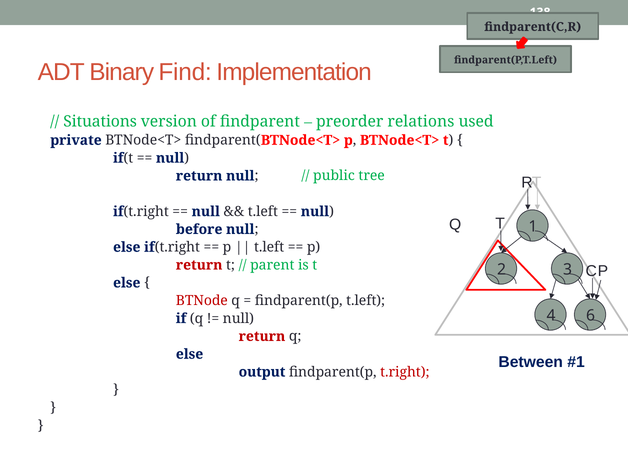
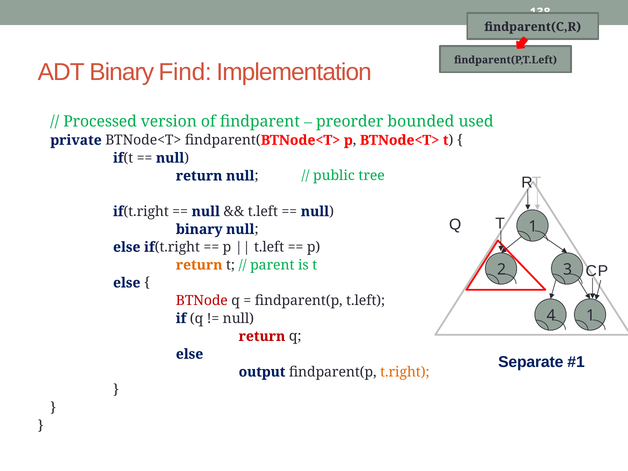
Situations: Situations -> Processed (100, 121)
relations: relations -> bounded (421, 121)
before: before -> binary (199, 229)
return colour: red -> orange (199, 265)
4 6: 6 -> 1 (591, 316)
Between: Between -> Separate (531, 362)
t.right colour: red -> orange (405, 372)
